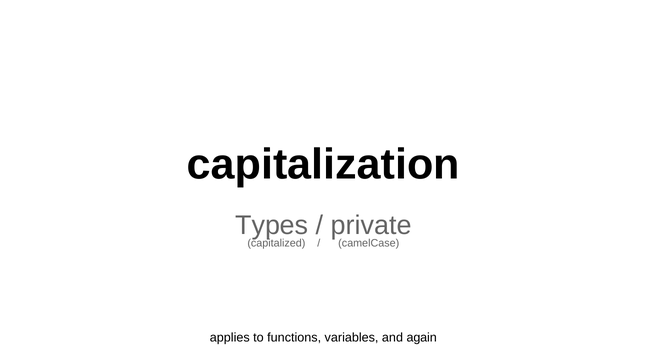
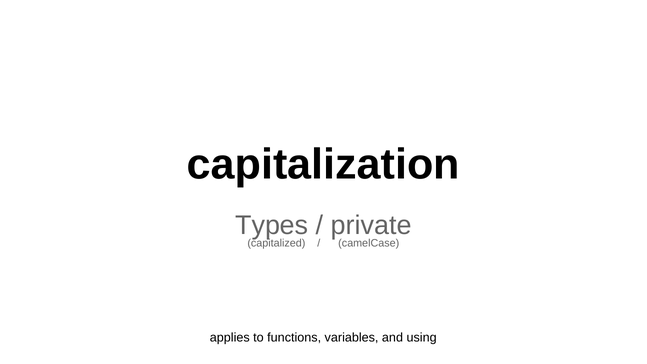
again: again -> using (422, 338)
